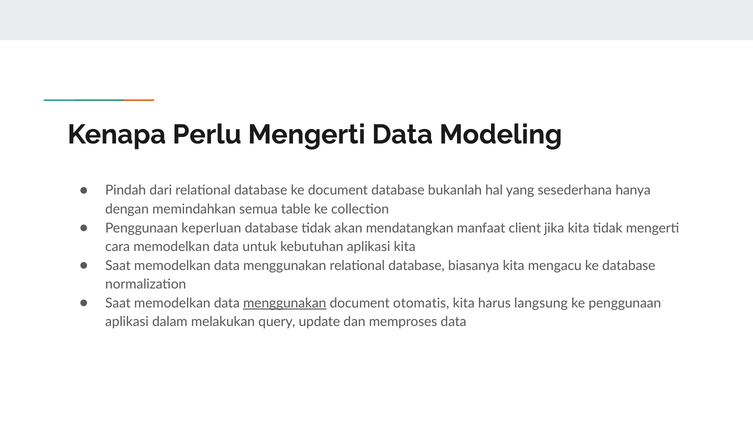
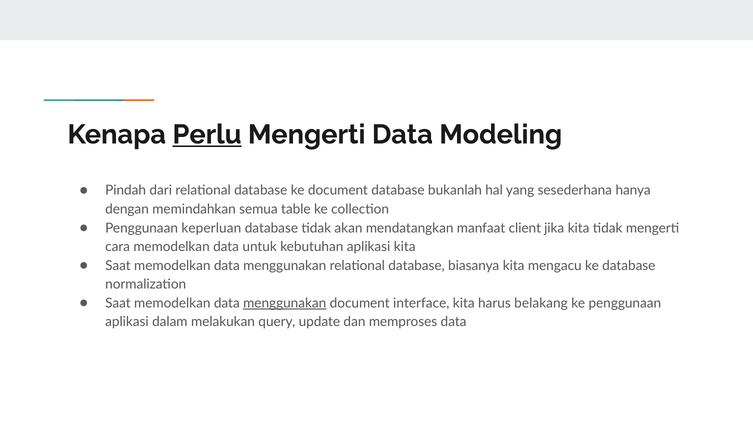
Perlu underline: none -> present (207, 134)
otomatis: otomatis -> interface (421, 303)
langsung: langsung -> belakang (541, 303)
